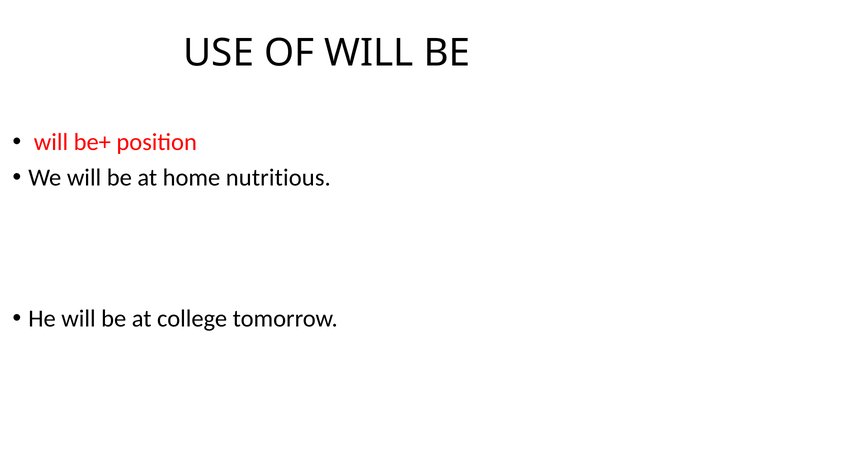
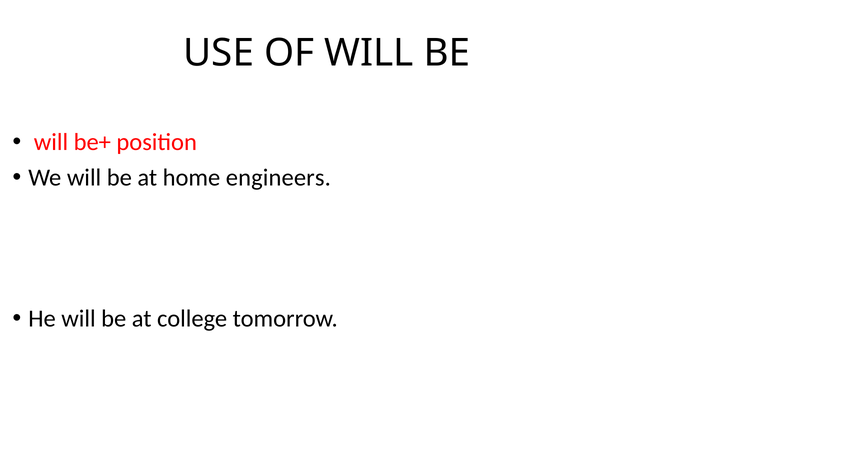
nutritious: nutritious -> engineers (278, 178)
